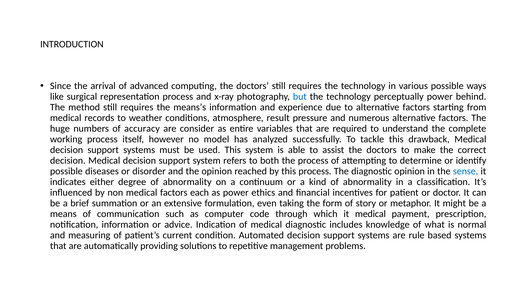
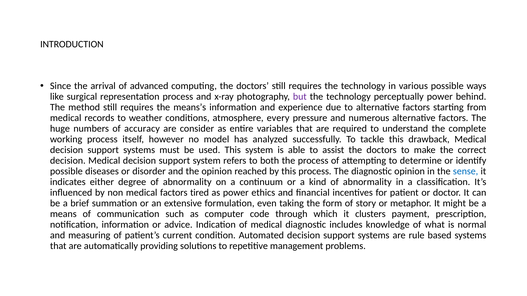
but colour: blue -> purple (300, 97)
result: result -> every (278, 118)
each: each -> tired (200, 193)
it medical: medical -> clusters (370, 214)
